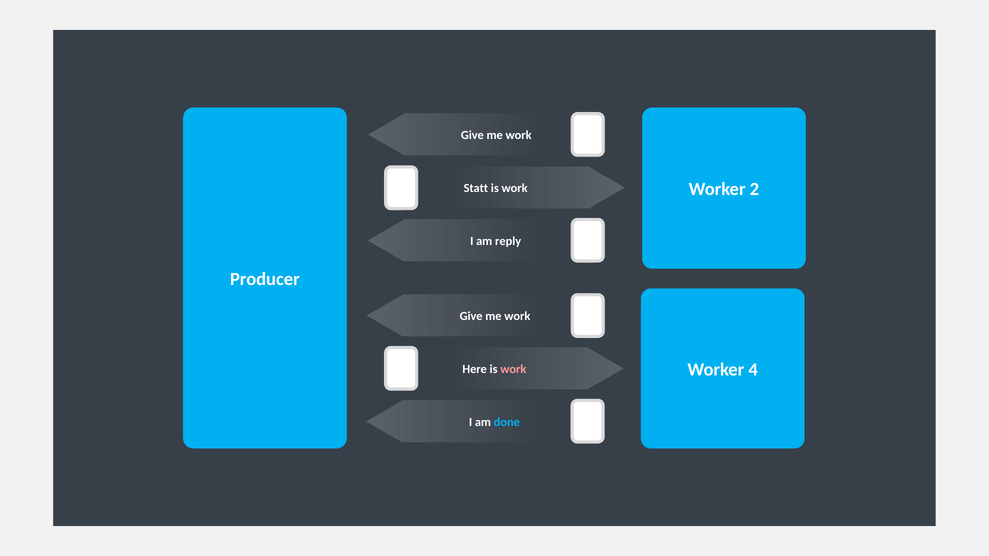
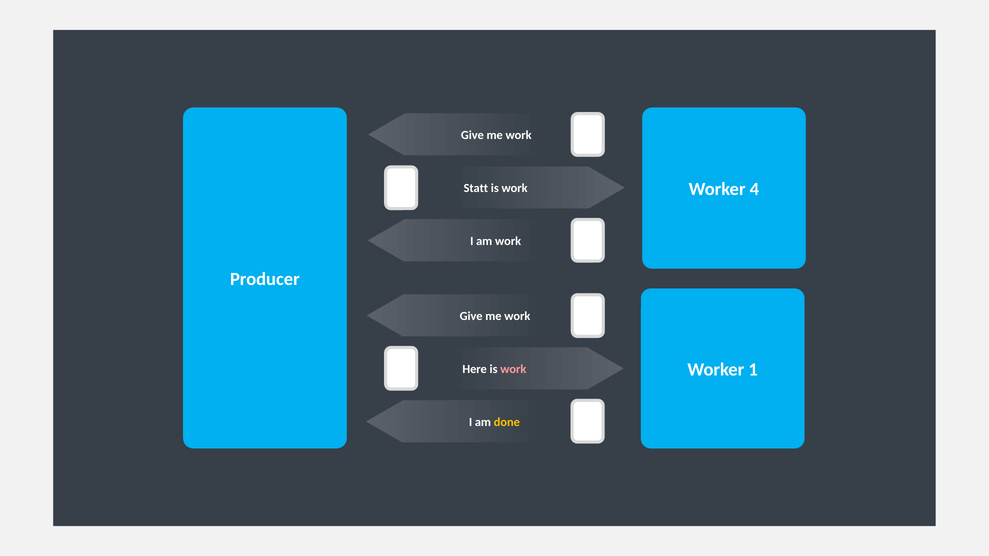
2: 2 -> 4 (754, 189)
am reply: reply -> work (508, 241)
4: 4 -> 1 (753, 370)
done colour: light blue -> yellow (507, 422)
